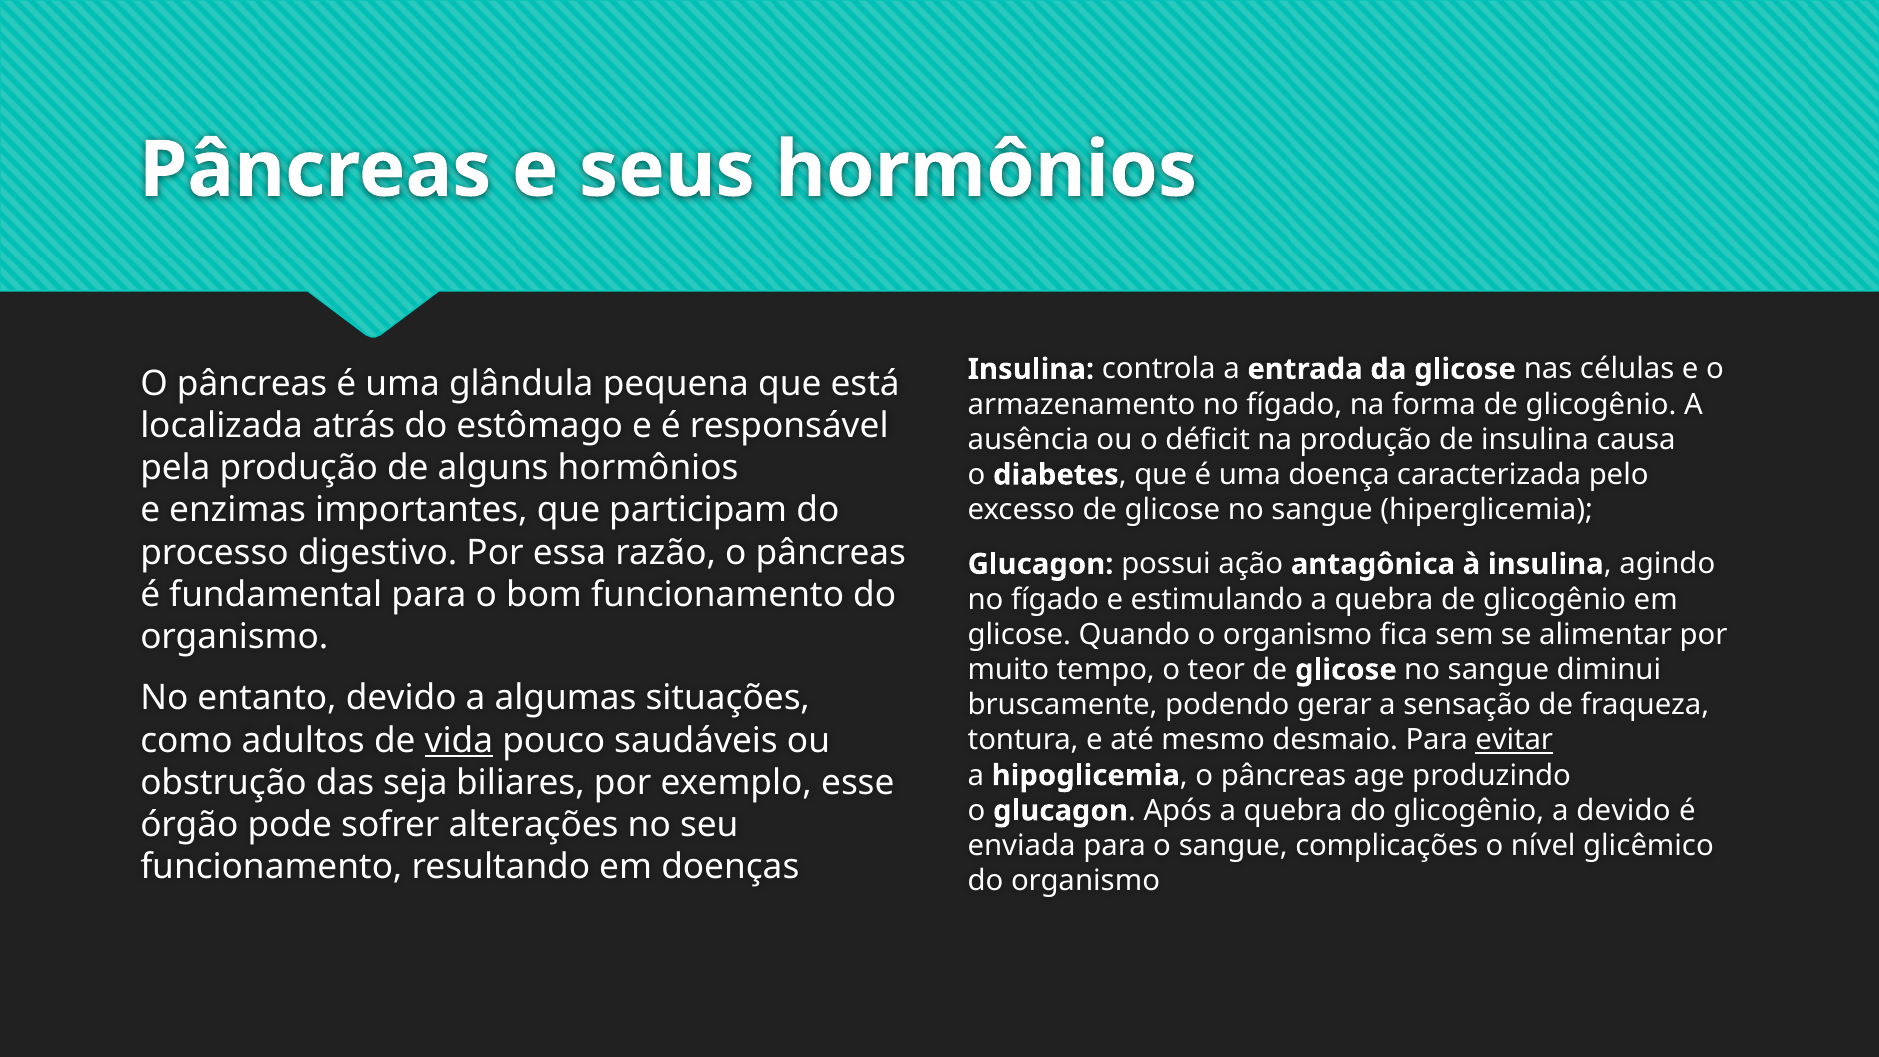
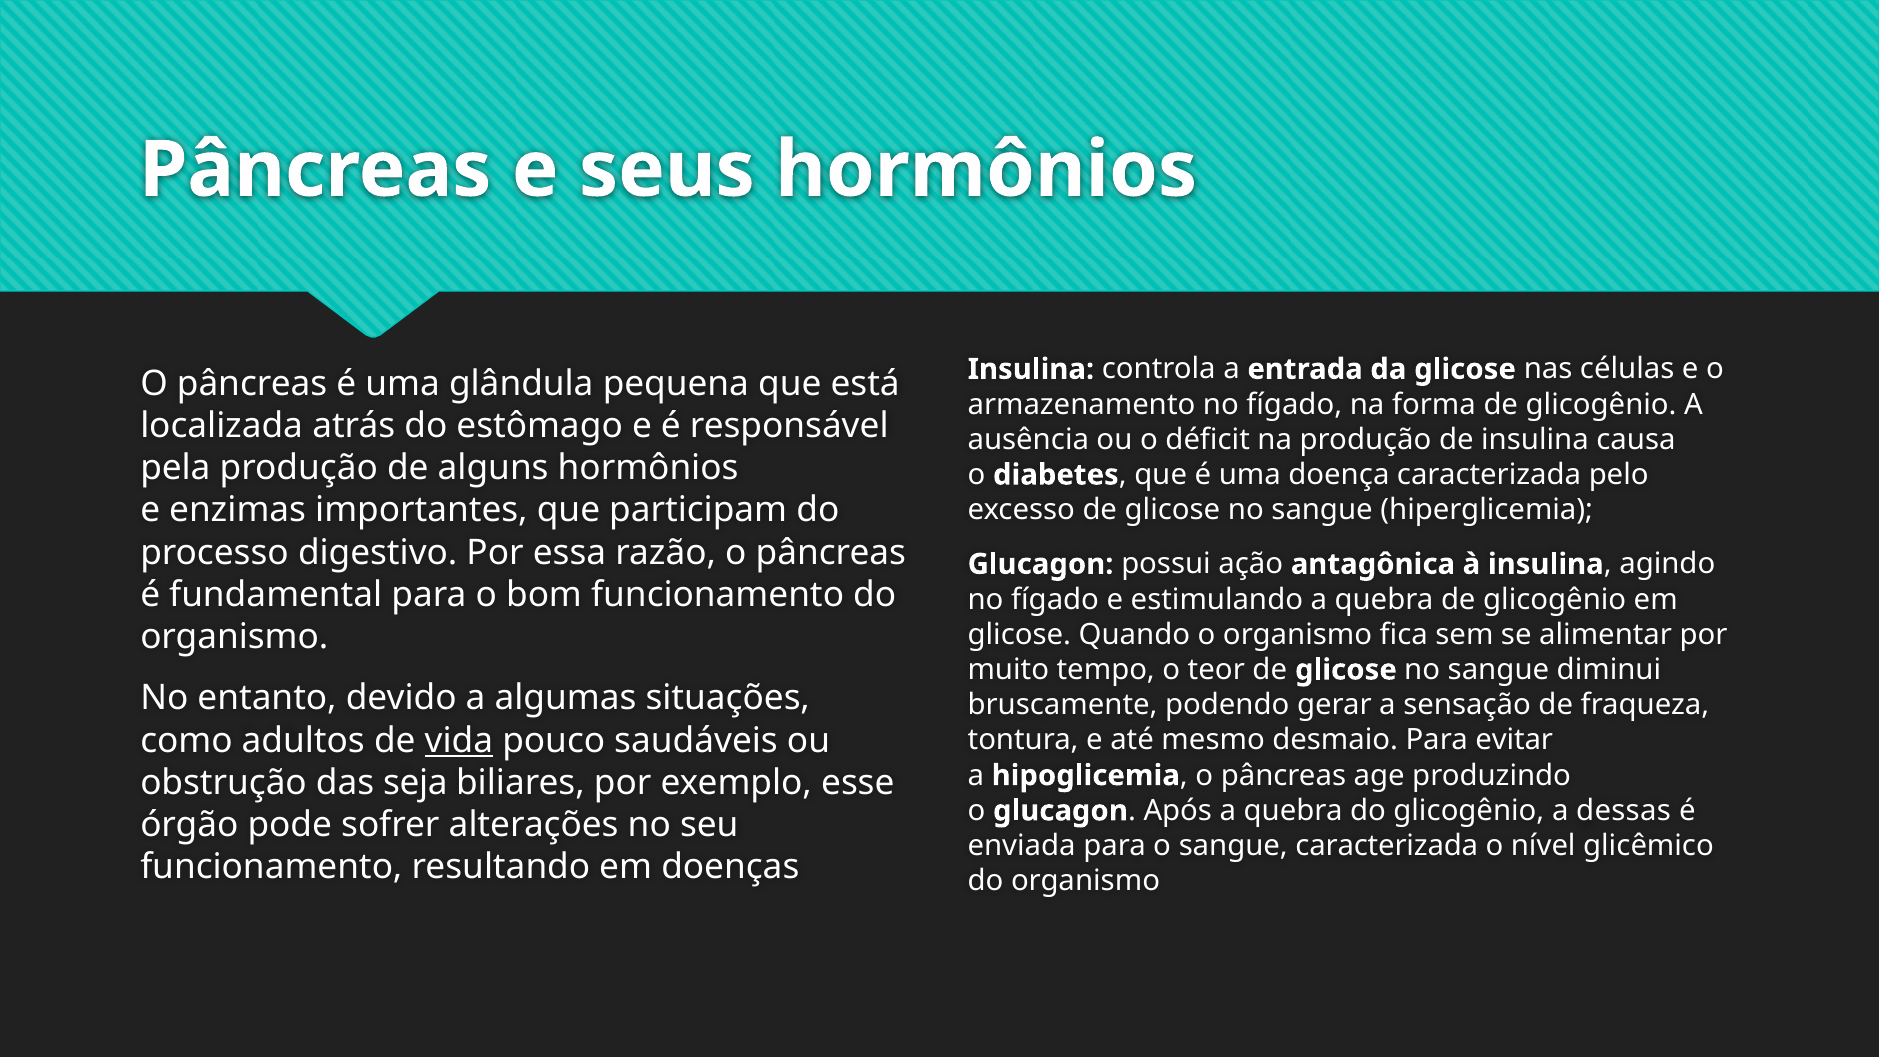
evitar underline: present -> none (1514, 740)
a devido: devido -> dessas (1624, 811)
sangue complicações: complicações -> caracterizada (1387, 846)
